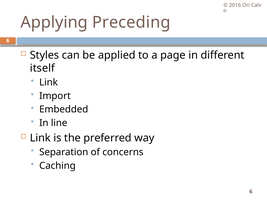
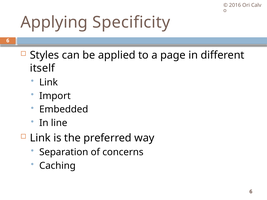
Preceding: Preceding -> Specificity (131, 22)
